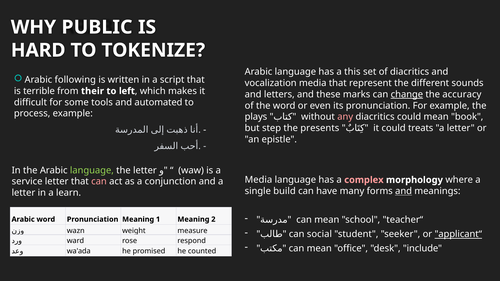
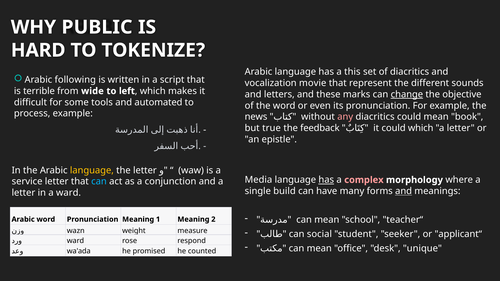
vocalization media: media -> movie (313, 83)
their: their -> wide (92, 91)
accuracy: accuracy -> objective (462, 94)
plays: plays -> news (256, 117)
could treats: treats -> which (421, 128)
step: step -> true (272, 128)
presents: presents -> feedback (320, 128)
language colour: light green -> yellow (92, 170)
has underline: none -> present (326, 180)
can colour: pink -> light blue (99, 182)
a learn: learn -> ward (69, 193)
applicant“ underline: present -> none (458, 234)
include: include -> unique (422, 249)
